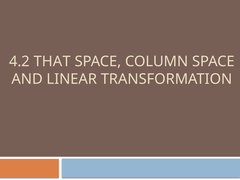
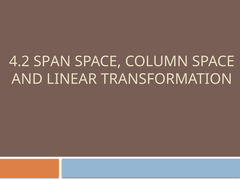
THAT: THAT -> SPAN (52, 61)
